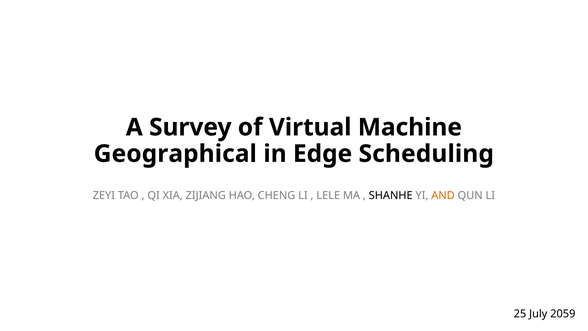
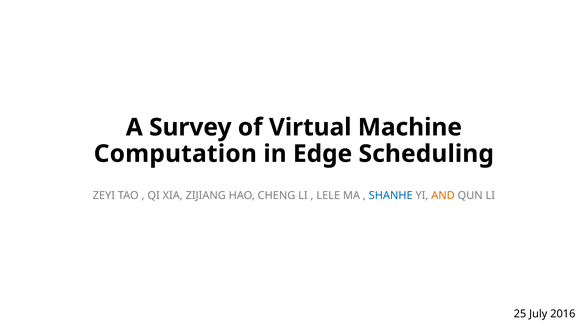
Geographical: Geographical -> Computation (175, 154)
SHANHE colour: black -> blue (391, 195)
2059: 2059 -> 2016 (563, 314)
